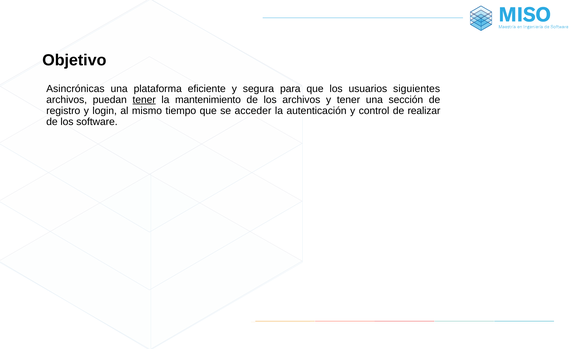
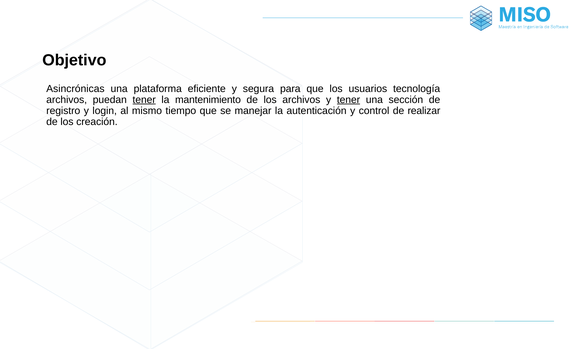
siguientes: siguientes -> tecnología (417, 89)
tener underline: none -> present (349, 100)
acceder: acceder -> manejar (253, 111)
software: software -> creación (97, 122)
